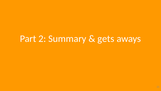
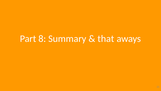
2: 2 -> 8 (42, 39)
gets: gets -> that (106, 39)
